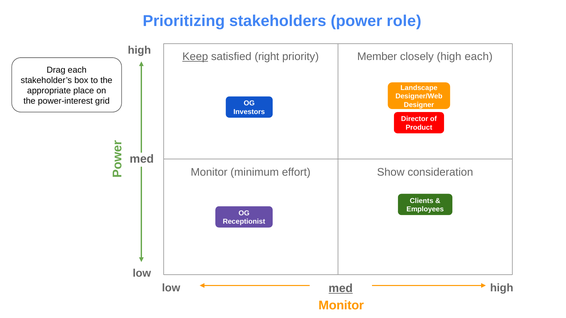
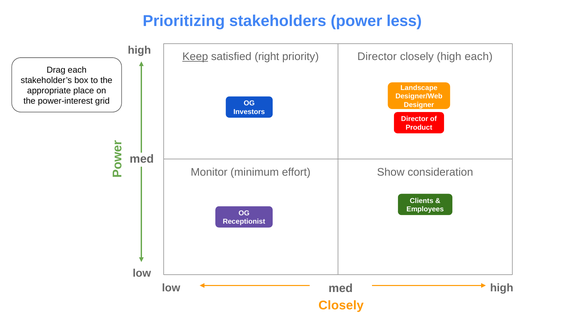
role: role -> less (404, 21)
priority Member: Member -> Director (377, 57)
med underline: present -> none (341, 289)
Monitor: Monitor -> Closely (341, 306)
